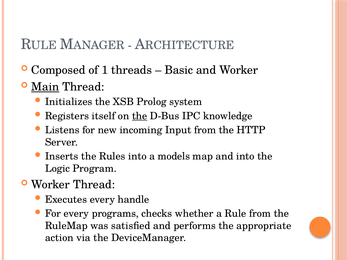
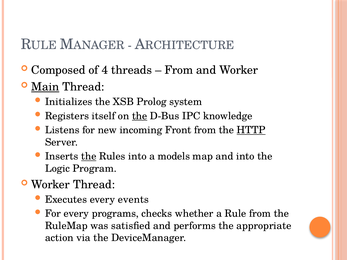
1: 1 -> 4 (105, 70)
Basic: Basic -> From (179, 70)
Input: Input -> Front (178, 130)
HTTP underline: none -> present (251, 130)
the underline: none -> present (89, 157)
handle: handle -> events (133, 200)
